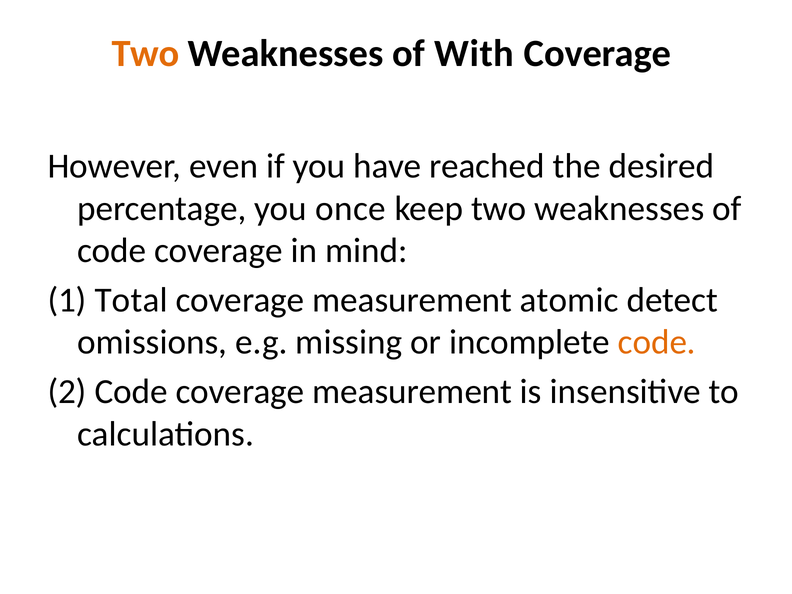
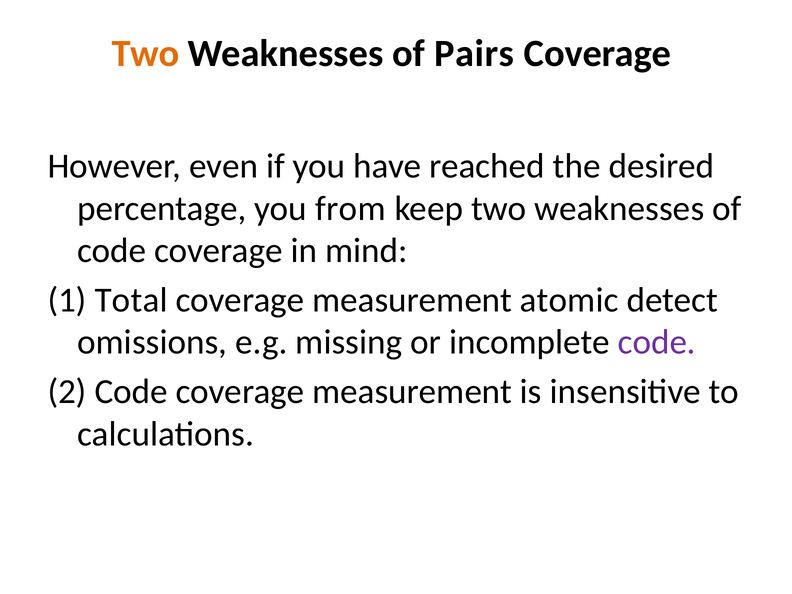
With: With -> Pairs (474, 54)
once: once -> from (351, 208)
code colour: orange -> purple (657, 342)
